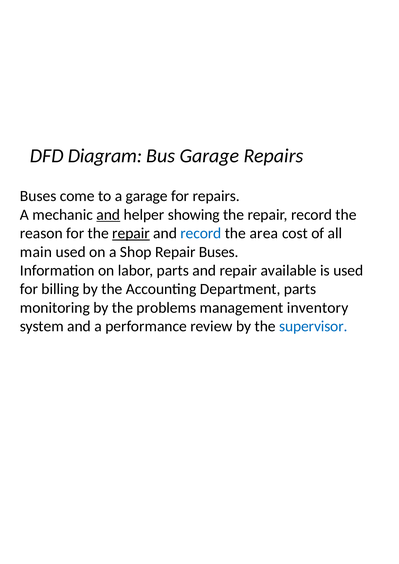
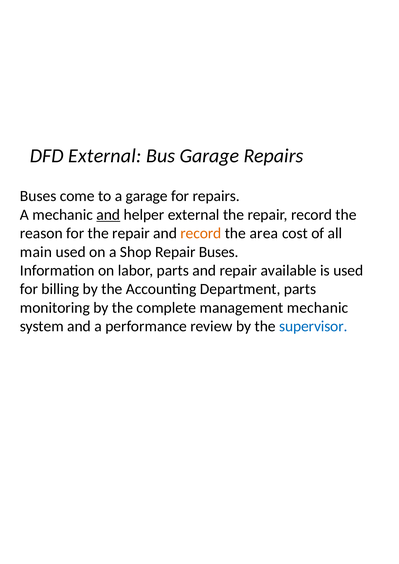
DFD Diagram: Diagram -> External (105, 156)
helper showing: showing -> external (194, 215)
repair underline: present -> none (131, 234)
record colour: blue -> orange (201, 234)
problems: problems -> complete (166, 308)
management inventory: inventory -> mechanic (318, 308)
